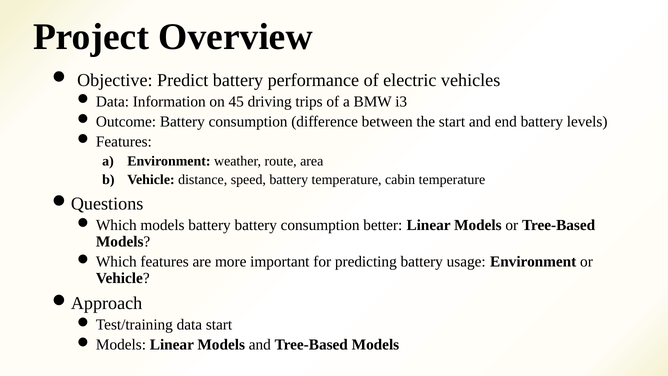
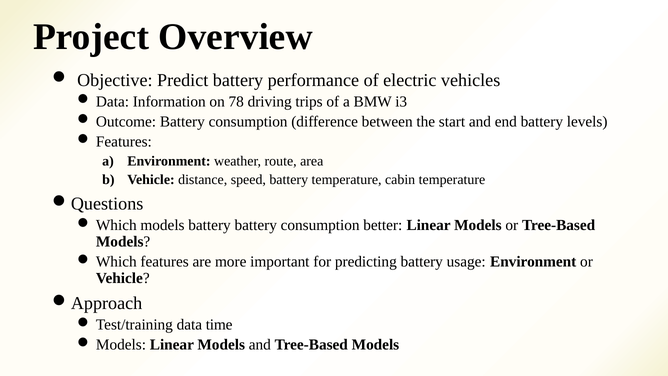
45: 45 -> 78 (236, 102)
data start: start -> time (219, 325)
